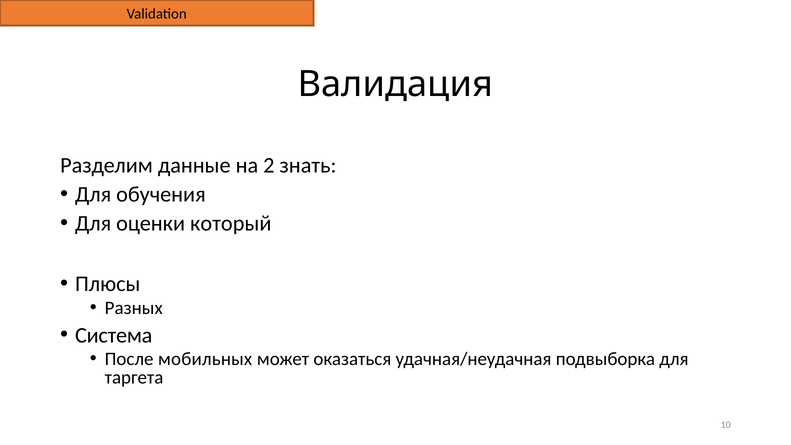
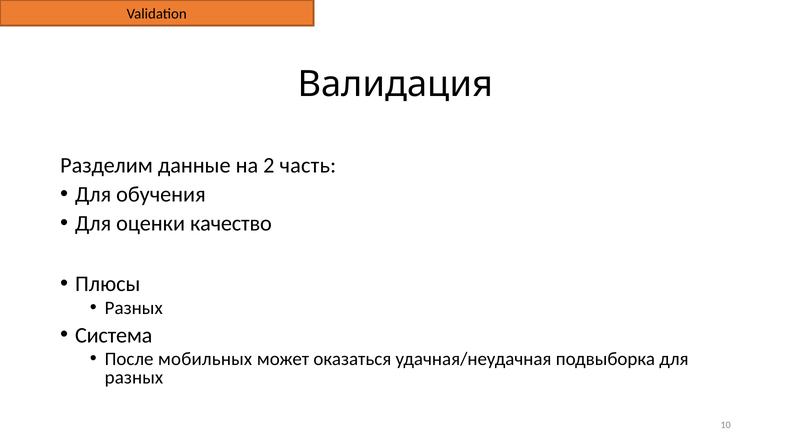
знать: знать -> часть (308, 165)
который: который -> качество (231, 224)
таргета: таргета -> разных (134, 377)
